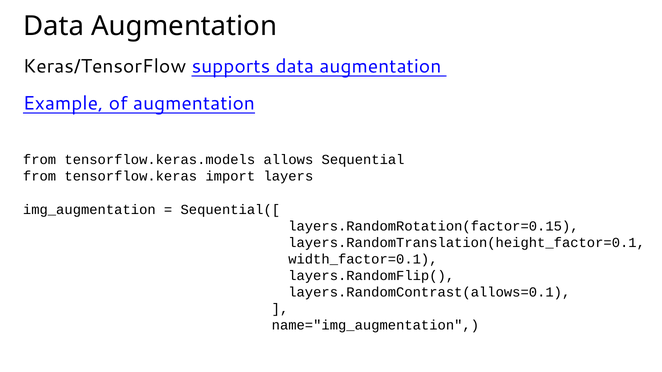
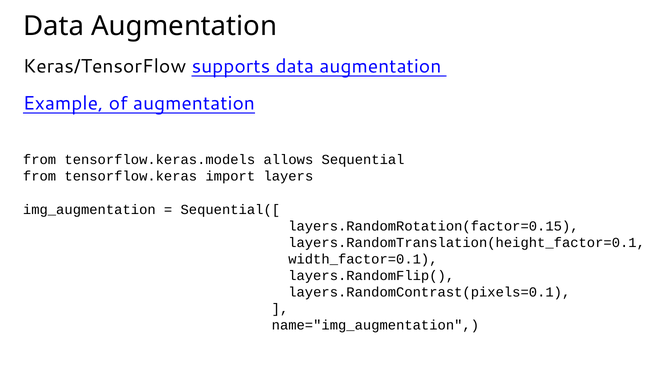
layers.RandomContrast(allows=0.1: layers.RandomContrast(allows=0.1 -> layers.RandomContrast(pixels=0.1 (429, 293)
